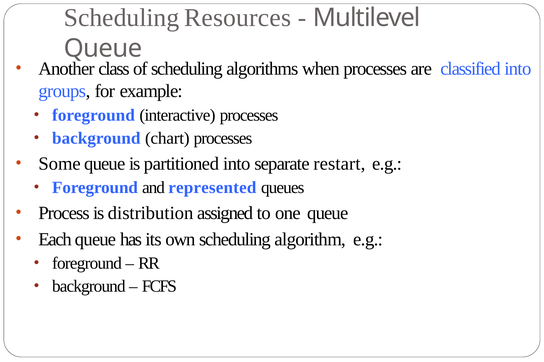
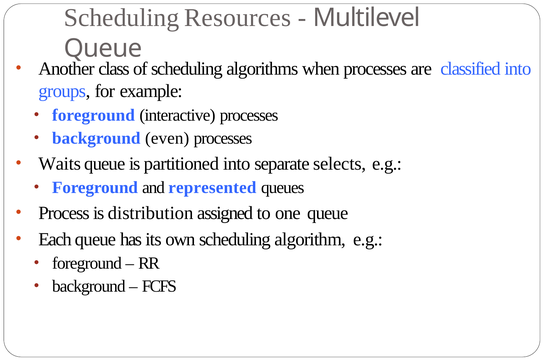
chart: chart -> even (167, 138)
Some: Some -> Waits (60, 164)
restart: restart -> selects (340, 164)
